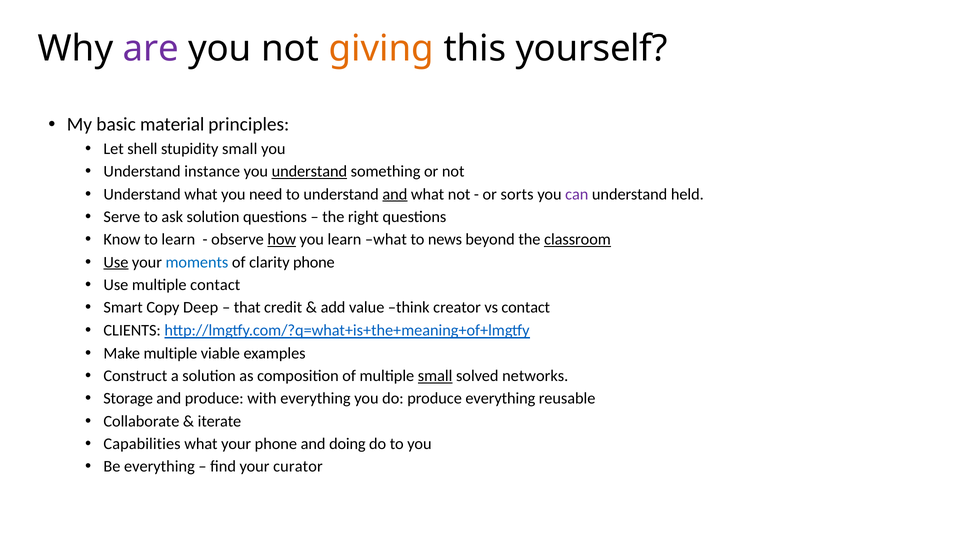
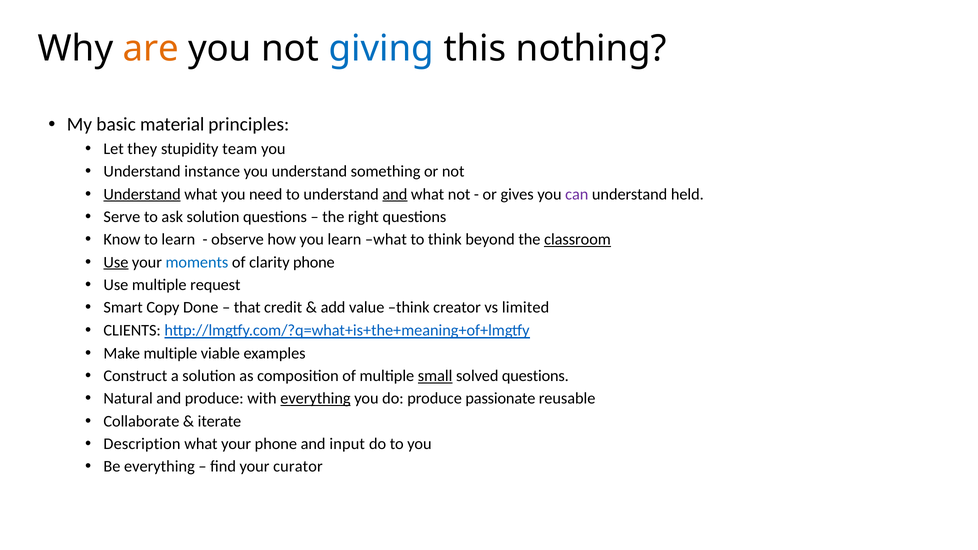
are colour: purple -> orange (151, 48)
giving colour: orange -> blue (381, 48)
yourself: yourself -> nothing (591, 48)
shell: shell -> they (142, 149)
stupidity small: small -> team (240, 149)
understand underline: present -> none (309, 172)
Understand underline: none -> present (142, 194)
sorts: sorts -> gives (517, 194)
how underline: present -> none (282, 240)
to news: news -> think (445, 240)
multiple contact: contact -> request (215, 285)
Deep: Deep -> Done (201, 308)
vs contact: contact -> limited (526, 308)
solved networks: networks -> questions (535, 376)
Storage: Storage -> Natural (128, 399)
everything underline: none -> present (315, 399)
produce everything: everything -> passionate (500, 399)
Capabilities: Capabilities -> Description (142, 444)
doing: doing -> input (347, 444)
